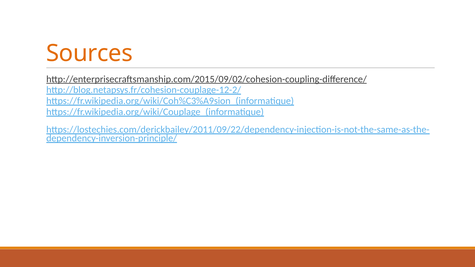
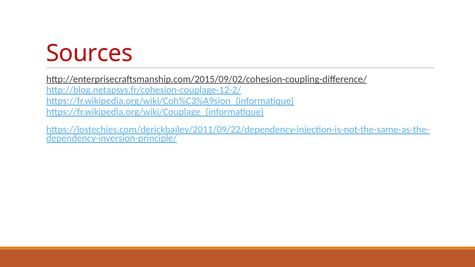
Sources colour: orange -> red (89, 53)
